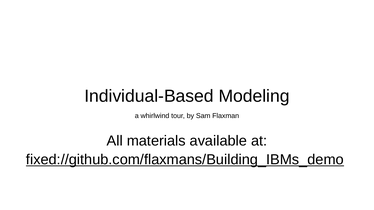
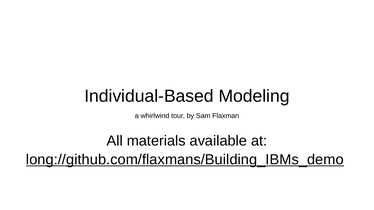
fixed://github.com/flaxmans/Building_IBMs_demo: fixed://github.com/flaxmans/Building_IBMs_demo -> long://github.com/flaxmans/Building_IBMs_demo (185, 160)
